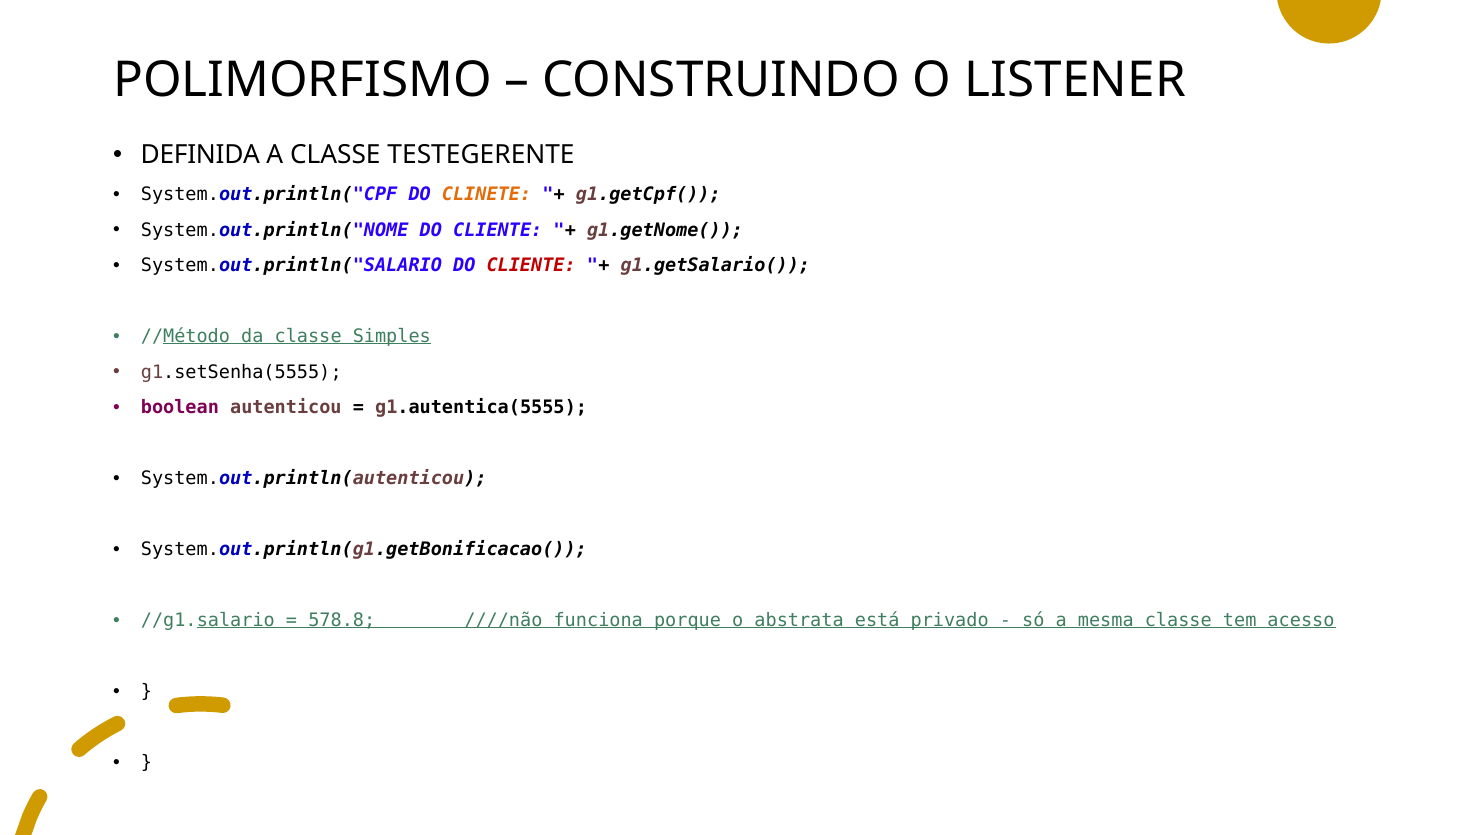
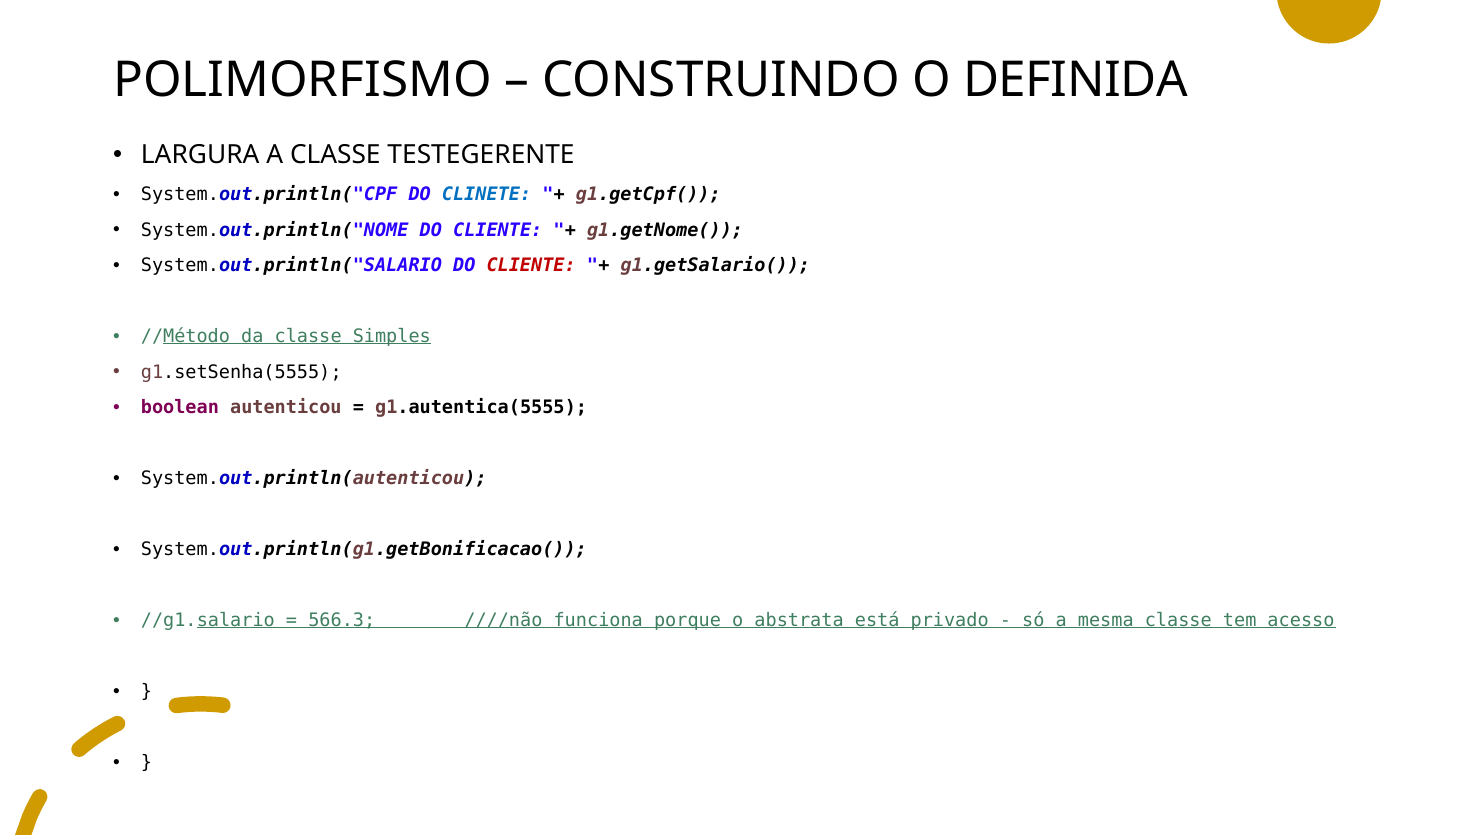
LISTENER: LISTENER -> DEFINIDA (1075, 80)
DEFINIDA: DEFINIDA -> LARGURA (200, 155)
CLINETE colour: orange -> blue (487, 194)
578.8: 578.8 -> 566.3 (342, 620)
